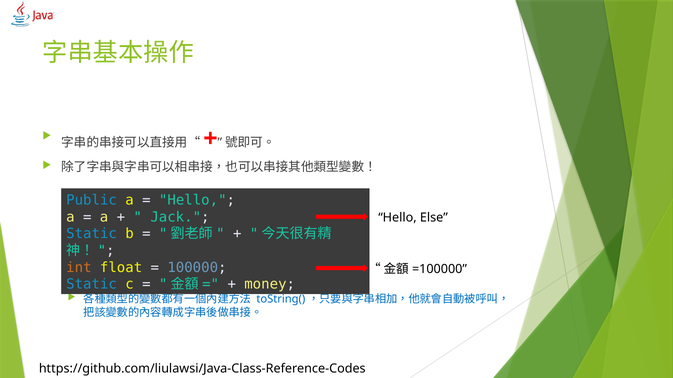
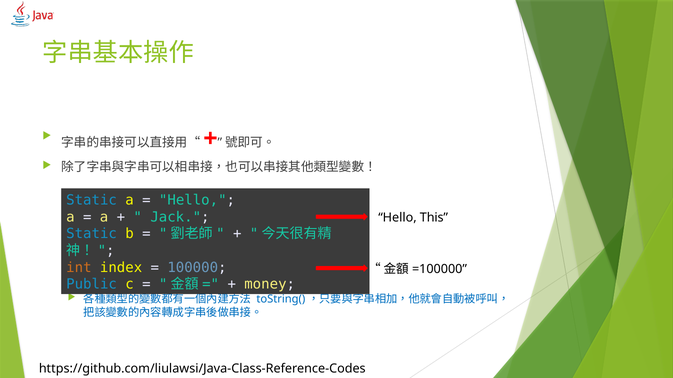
Public: Public -> Static (92, 200)
Else: Else -> This (434, 218)
float: float -> index (121, 268)
Static: Static -> Public (92, 285)
